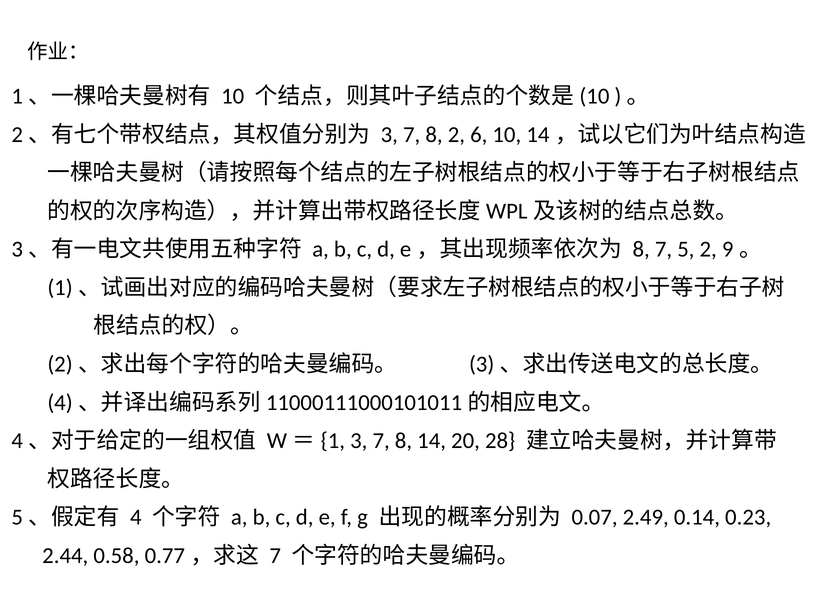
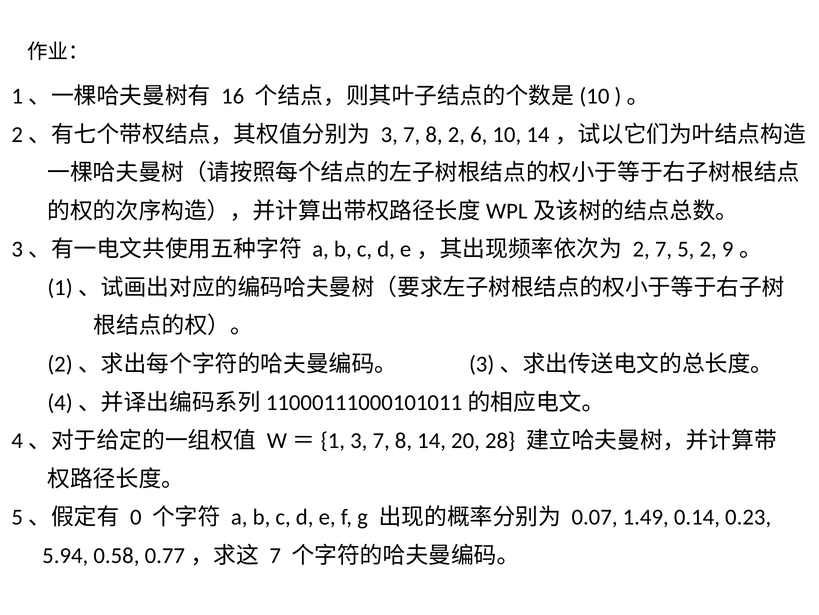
10: 10 -> 16 (233, 96)
8: 8 -> 2 (641, 249)
4: 4 -> 0 (136, 517)
2.49: 2.49 -> 1.49 (646, 517)
2.44: 2.44 -> 5.94 (65, 555)
